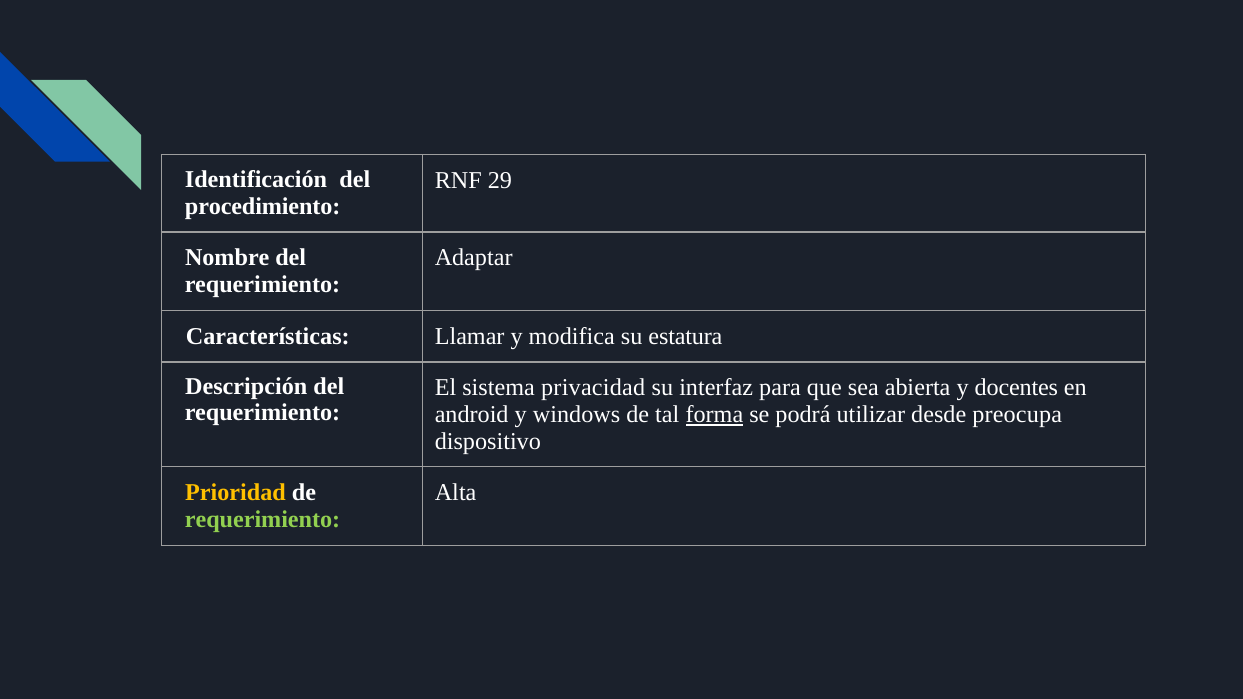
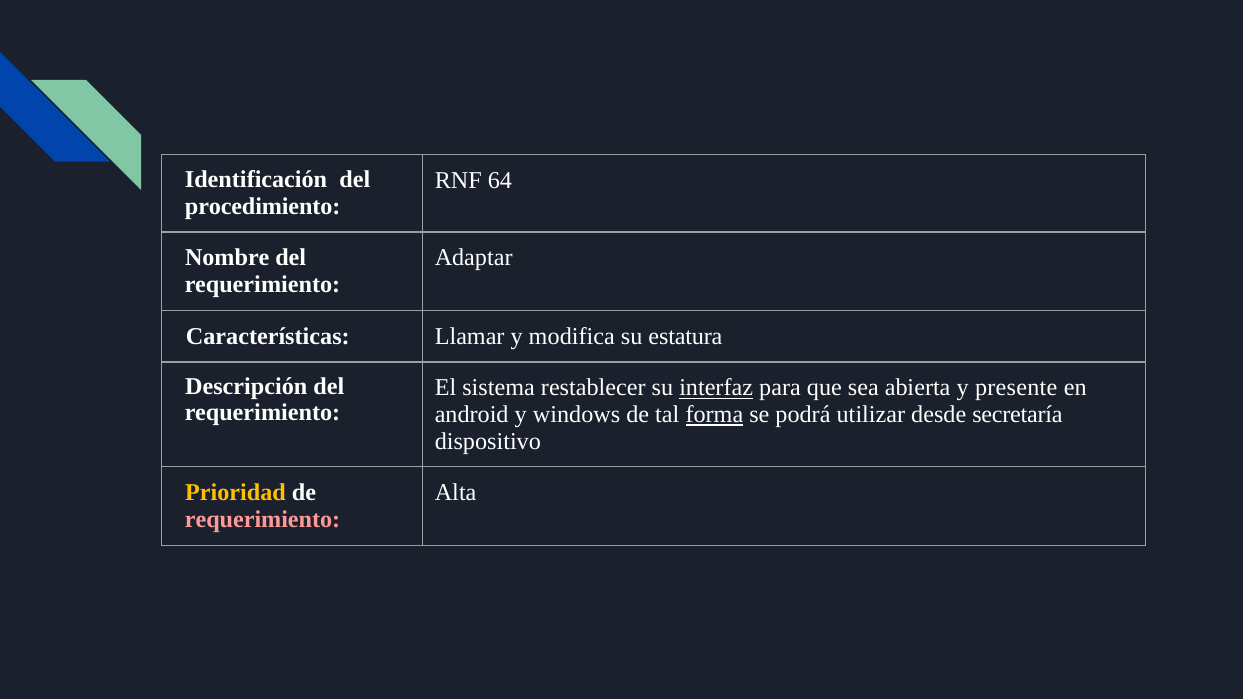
29: 29 -> 64 (500, 181)
privacidad: privacidad -> restablecer (593, 388)
interfaz underline: none -> present (716, 388)
docentes: docentes -> presente (1016, 388)
preocupa: preocupa -> secretaría (1017, 415)
requerimiento colour: light green -> pink (263, 520)
